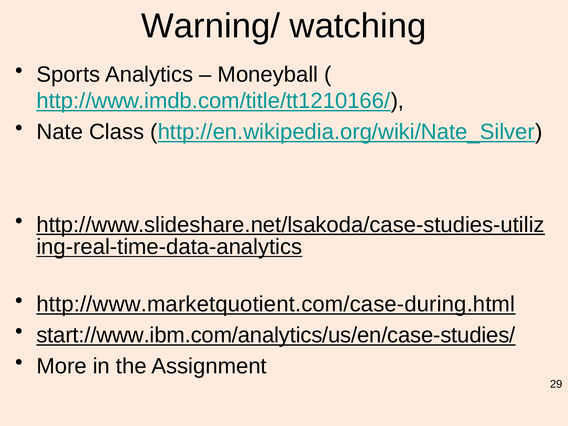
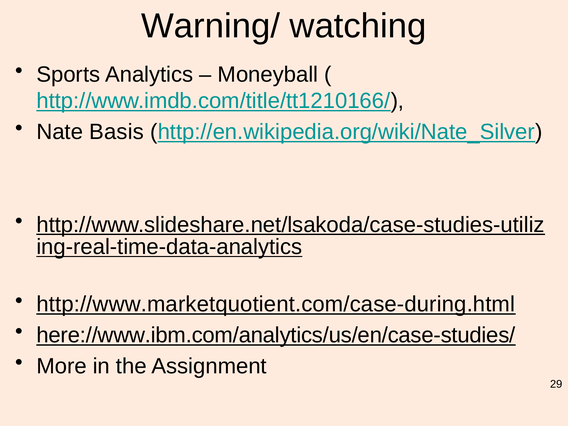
Class: Class -> Basis (117, 132)
start://www.ibm.com/analytics/us/en/case-studies/: start://www.ibm.com/analytics/us/en/case-studies/ -> here://www.ibm.com/analytics/us/en/case-studies/ (276, 335)
